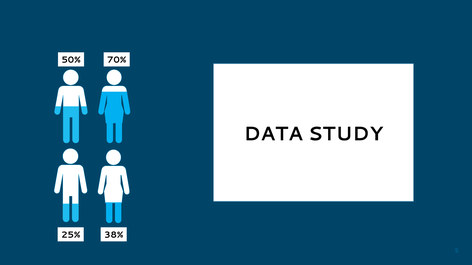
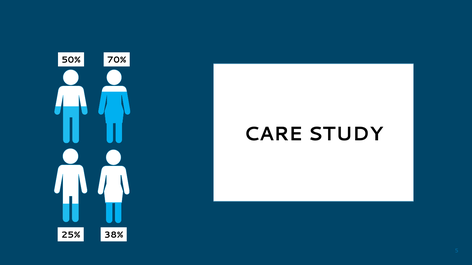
DATA: DATA -> CARE (273, 134)
